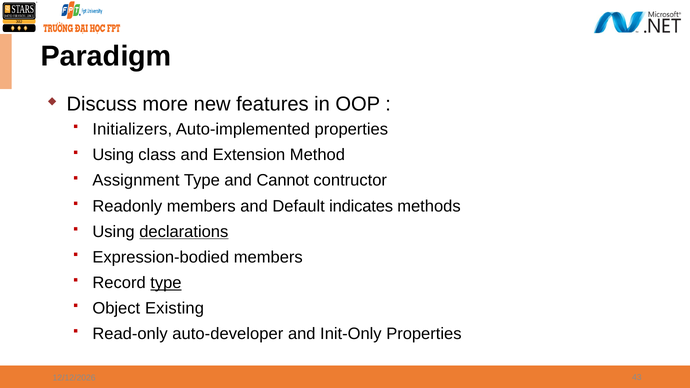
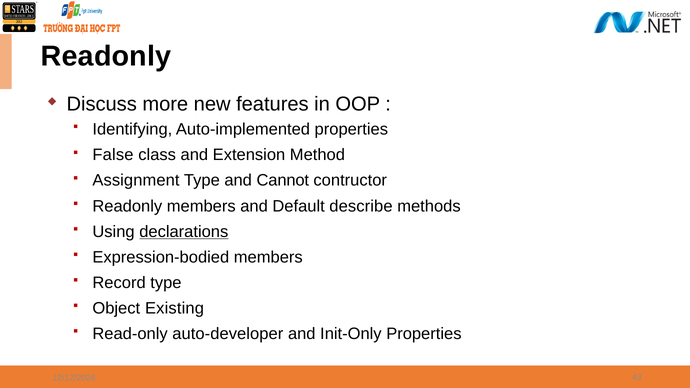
Paradigm: Paradigm -> Readonly (106, 56)
Initializers: Initializers -> Identifying (132, 129)
Using: Using -> False (113, 155)
indicates: indicates -> describe (361, 206)
type underline: present -> none (166, 283)
